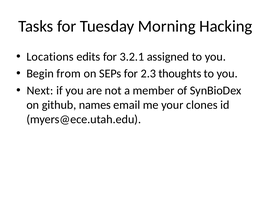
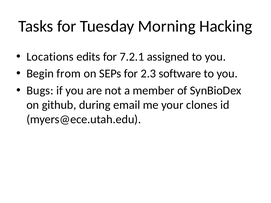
3.2.1: 3.2.1 -> 7.2.1 (132, 57)
thoughts: thoughts -> software (180, 74)
Next: Next -> Bugs (40, 91)
names: names -> during (95, 105)
